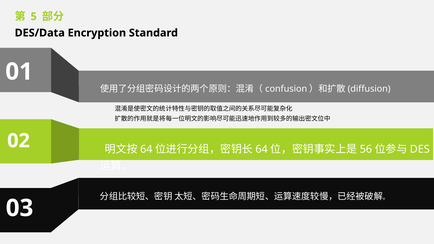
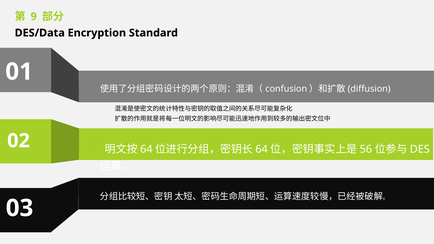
5: 5 -> 9 (34, 17)
